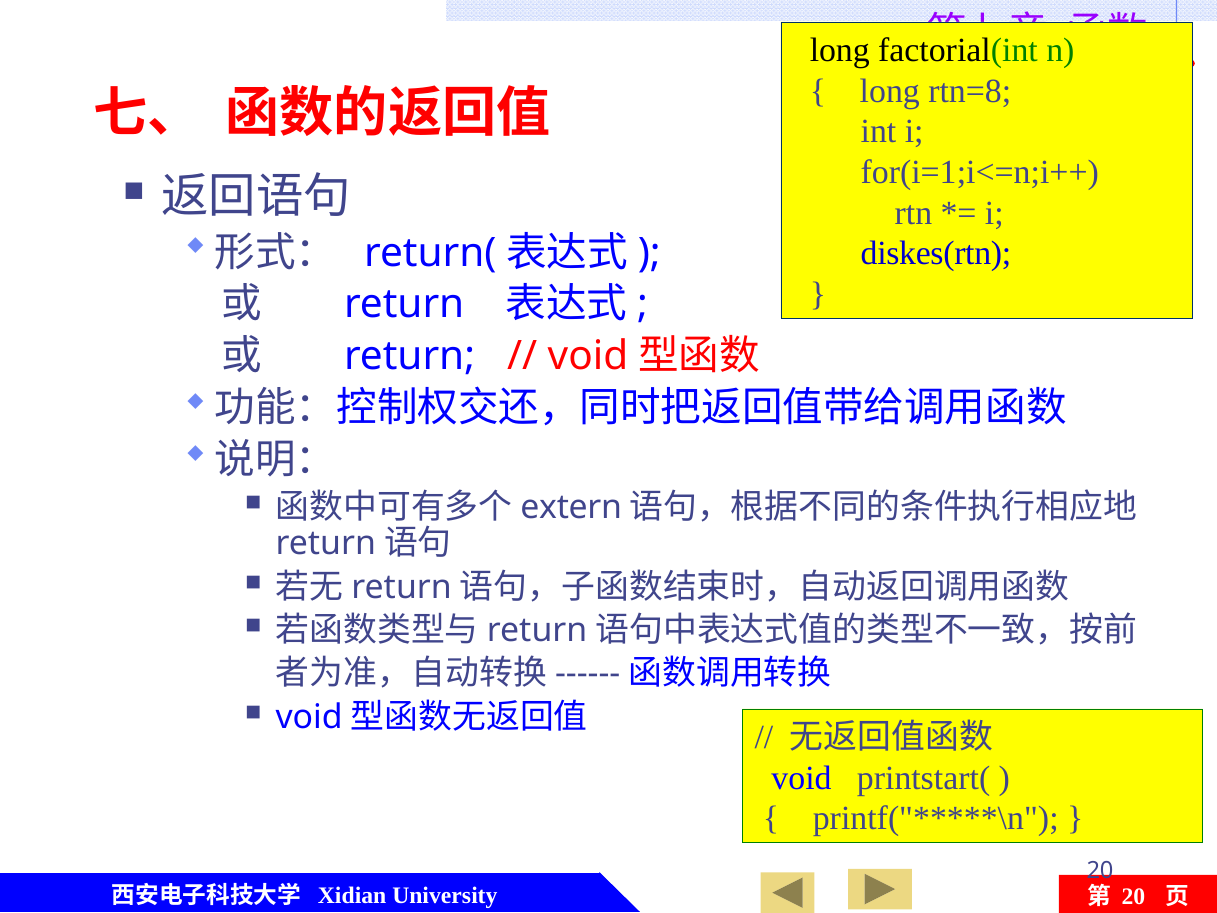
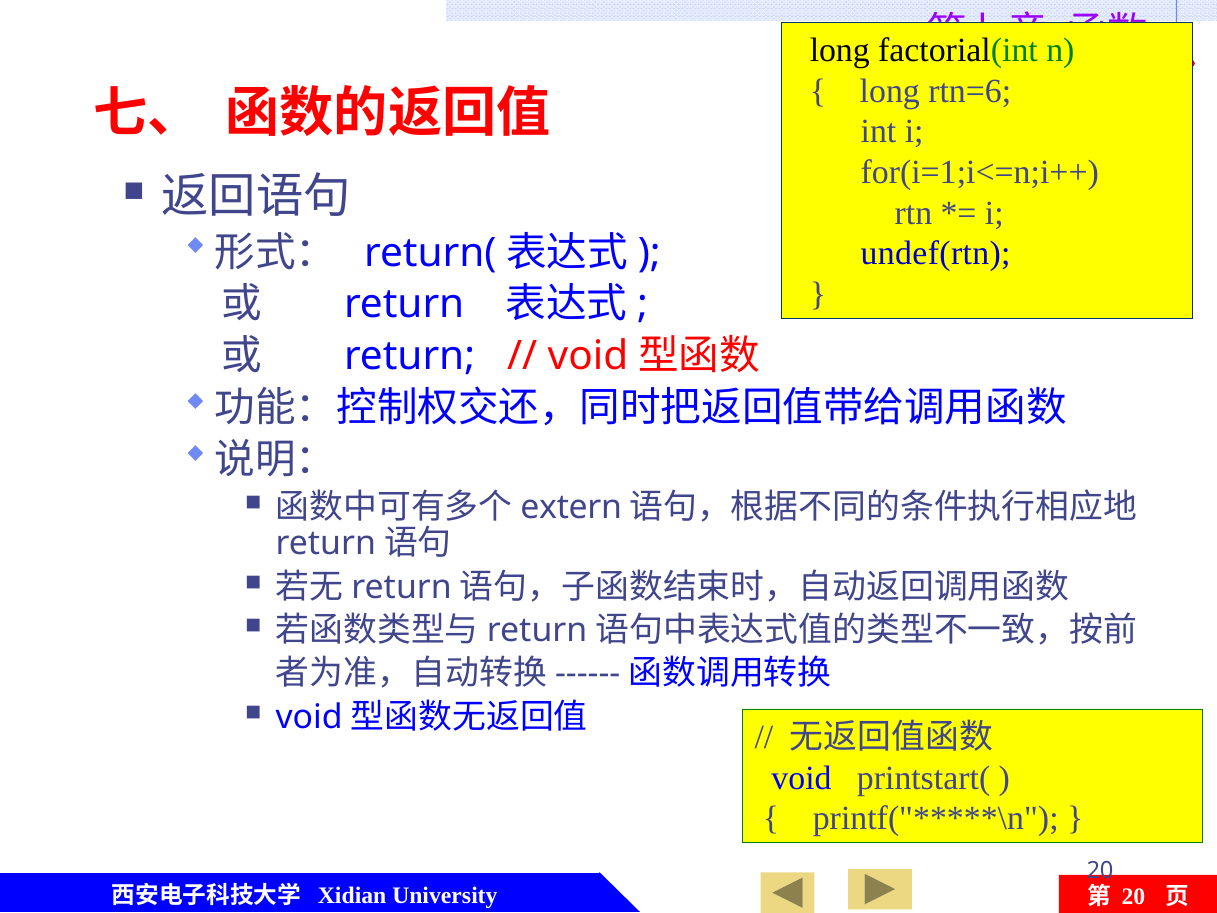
rtn=8: rtn=8 -> rtn=6 (970, 91)
diskes(rtn: diskes(rtn -> undef(rtn (936, 253)
